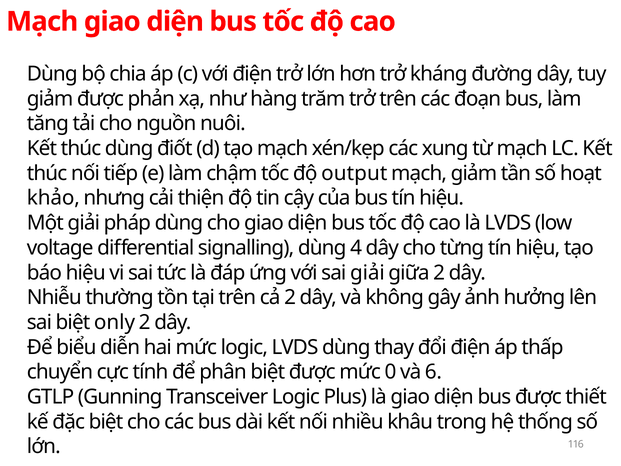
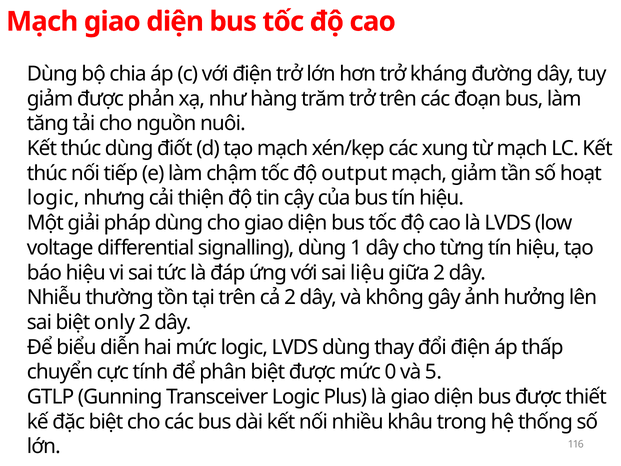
khảo: khảo -> logic (53, 198)
4: 4 -> 1 (356, 248)
sai giải: giải -> liệu (367, 273)
6: 6 -> 5 (433, 372)
